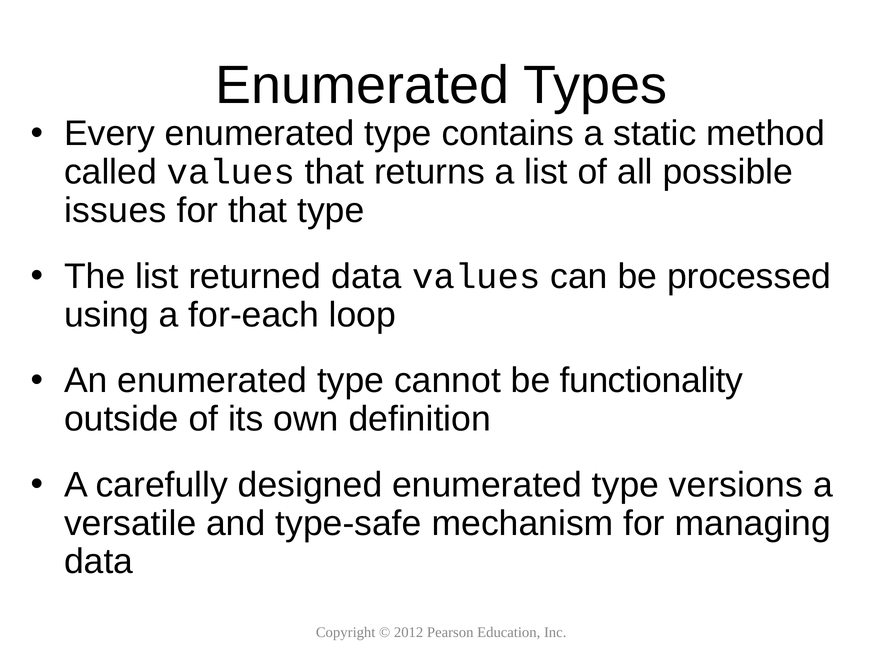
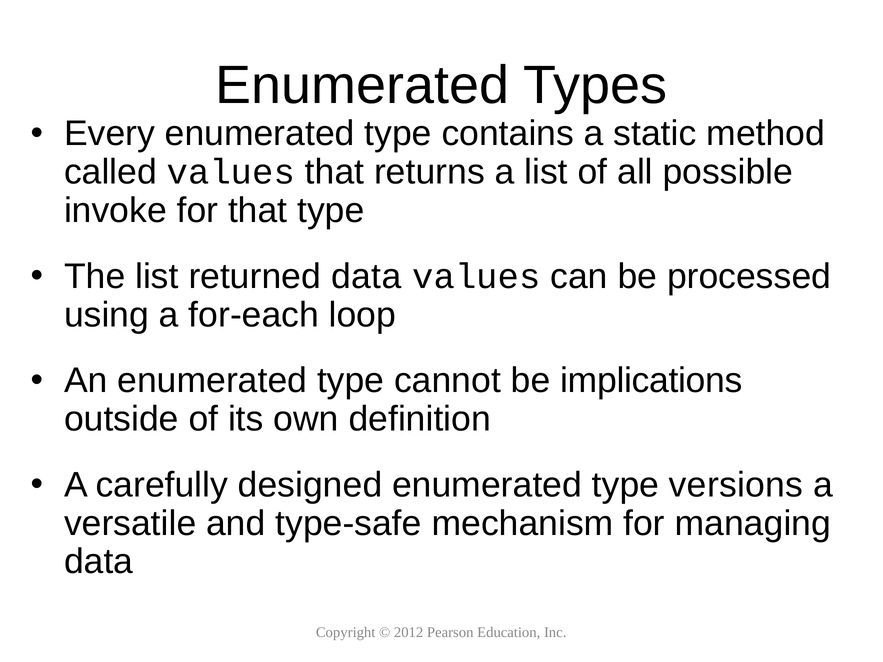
issues: issues -> invoke (115, 211)
functionality: functionality -> implications (651, 381)
